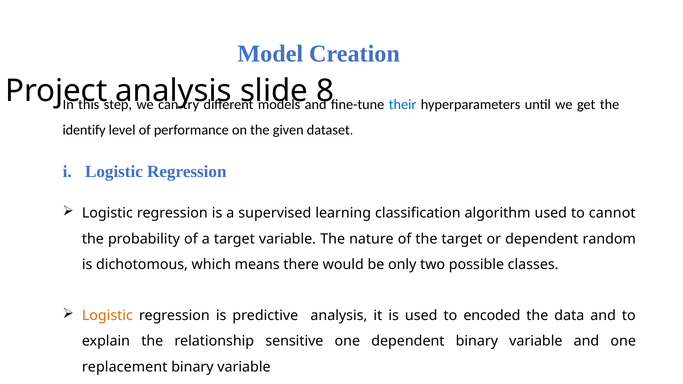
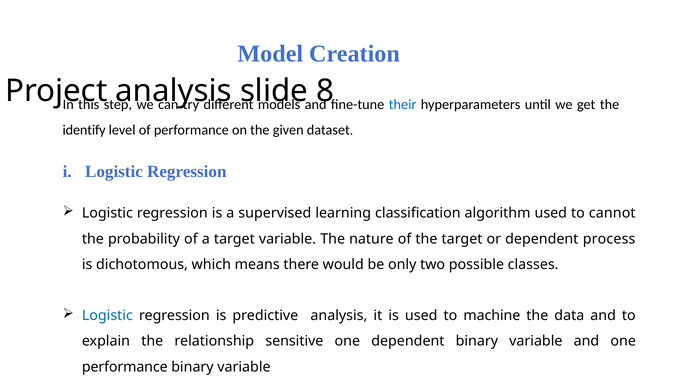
random: random -> process (609, 239)
Logistic colour: orange -> blue (107, 316)
encoded: encoded -> machine (492, 316)
replacement: replacement -> performance (125, 367)
